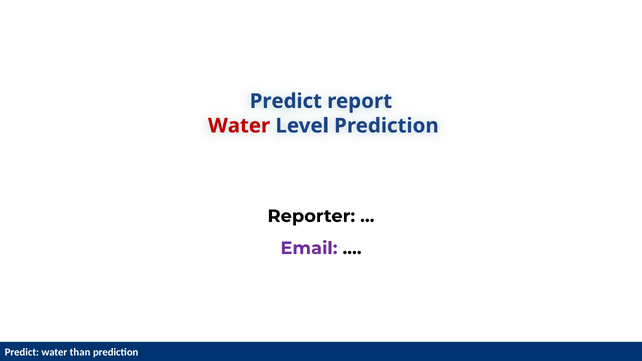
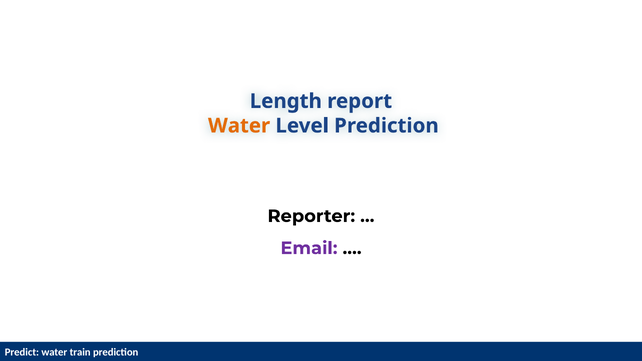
Predict: Predict -> Length (286, 101)
Water colour: red -> orange (239, 126)
than: than -> train (80, 352)
